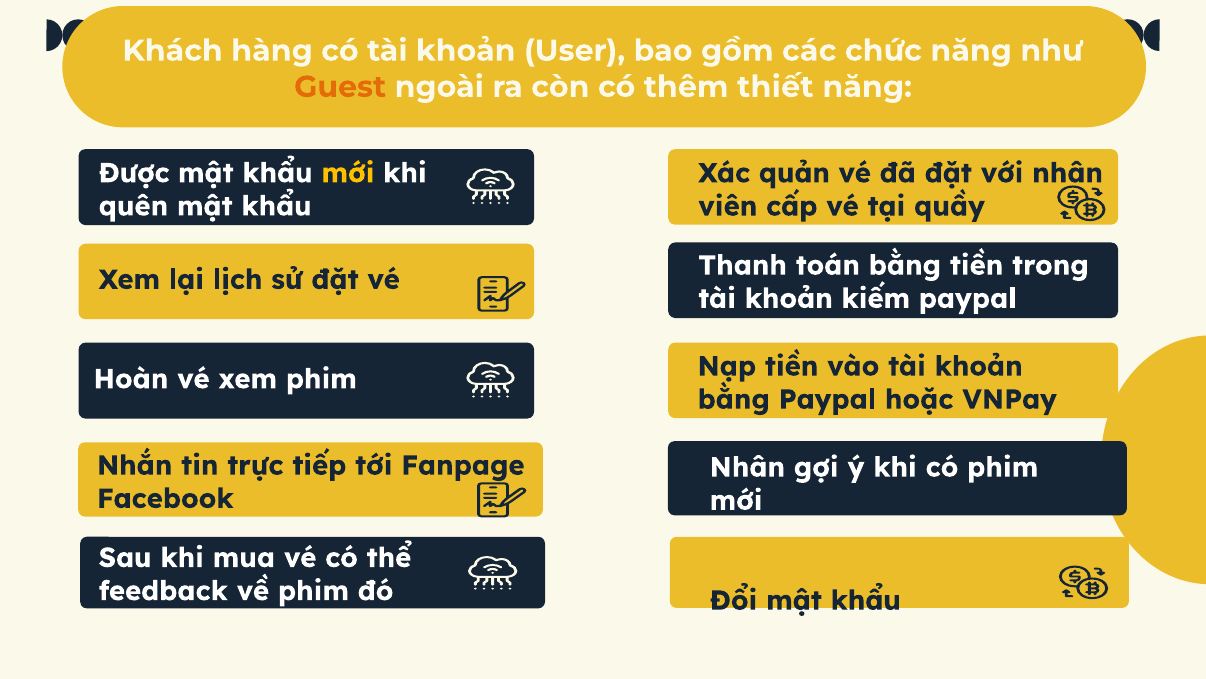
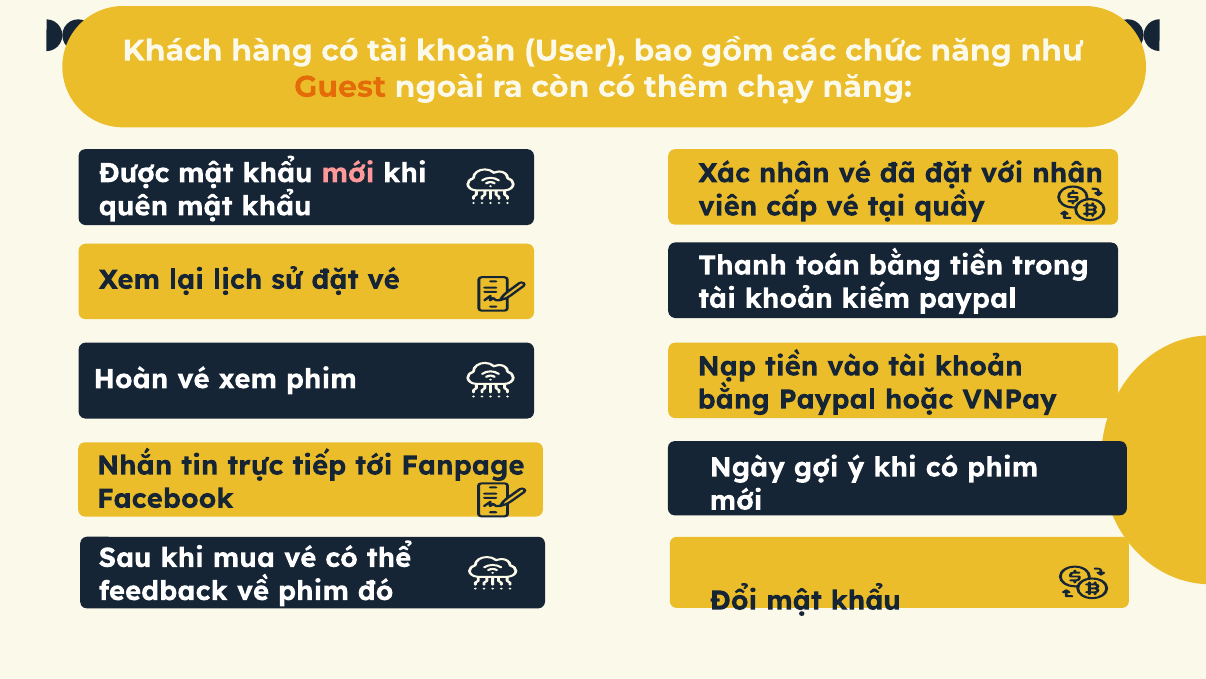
thiết: thiết -> chạy (775, 87)
mới colour: yellow -> pink (348, 173)
Xác quản: quản -> nhân (794, 173)
Nhân: Nhân -> Ngày (747, 467)
